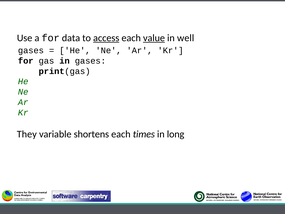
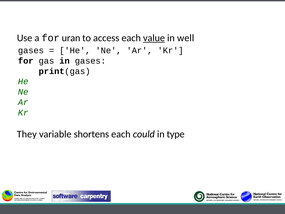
data: data -> uran (71, 38)
access underline: present -> none (106, 38)
times: times -> could (144, 134)
long: long -> type (176, 134)
